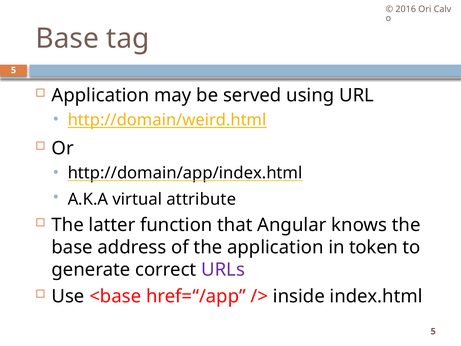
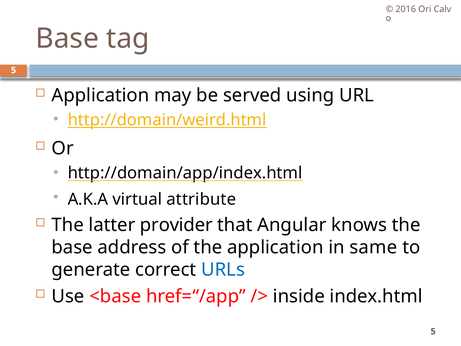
function: function -> provider (176, 225)
token: token -> same (373, 247)
URLs colour: purple -> blue (223, 270)
